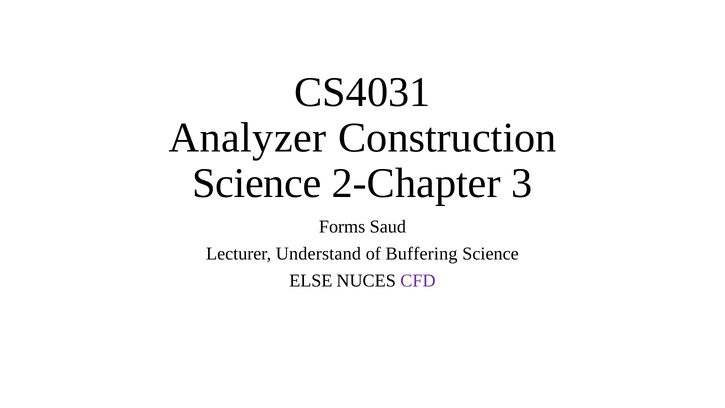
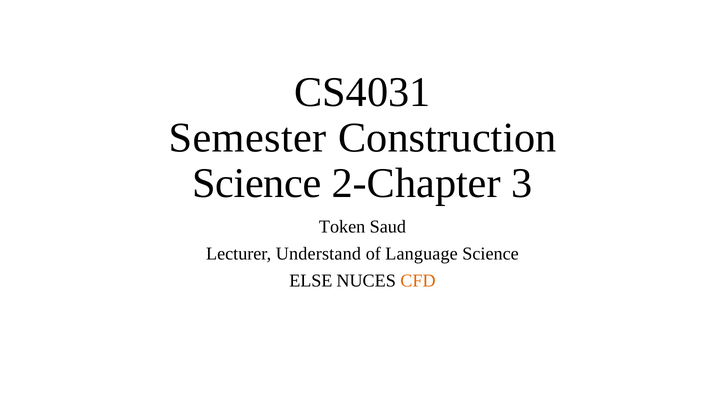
Analyzer: Analyzer -> Semester (248, 138)
Forms: Forms -> Token (342, 227)
Buffering: Buffering -> Language (422, 254)
CFD colour: purple -> orange (418, 281)
